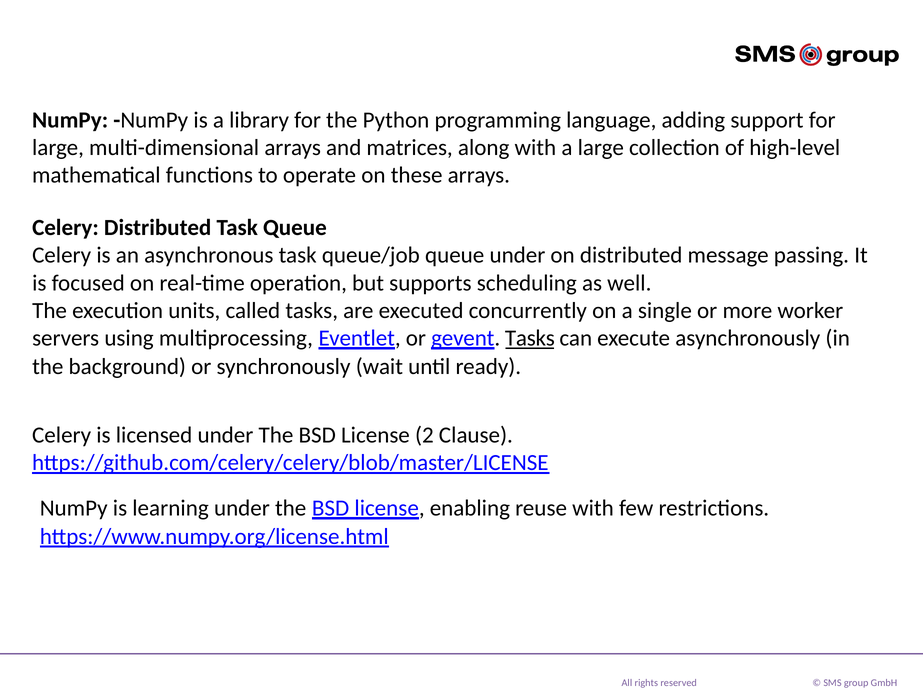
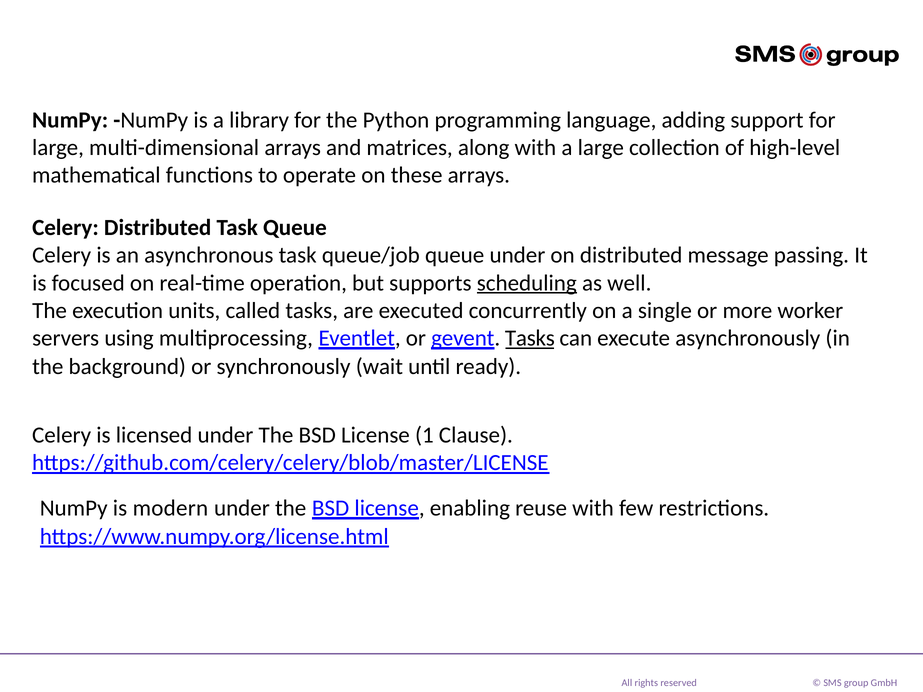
scheduling underline: none -> present (527, 283)
2: 2 -> 1 (424, 435)
learning: learning -> modern (170, 509)
